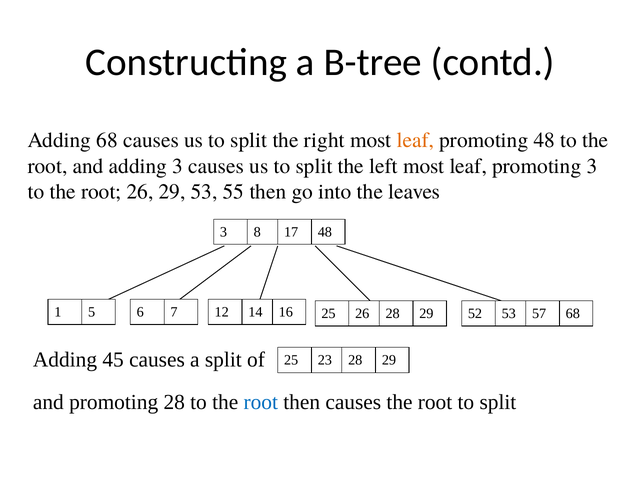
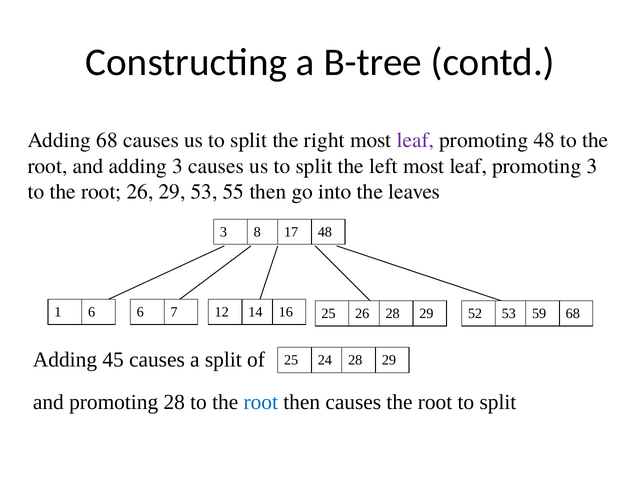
leaf colour: orange -> purple (415, 140)
1 5: 5 -> 6 (92, 312)
57: 57 -> 59 (539, 313)
23: 23 -> 24 (325, 360)
